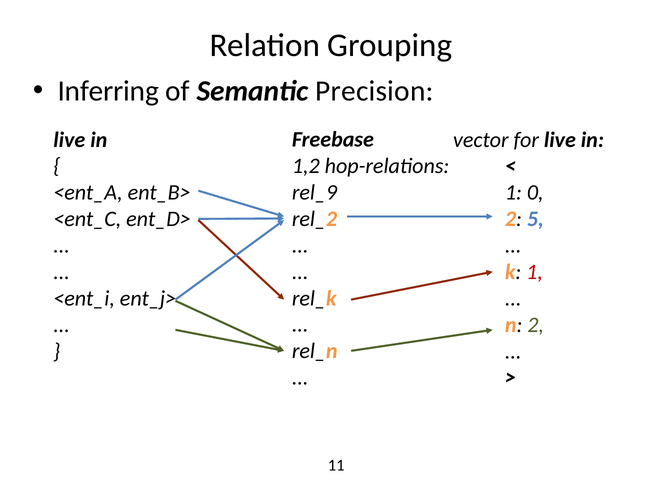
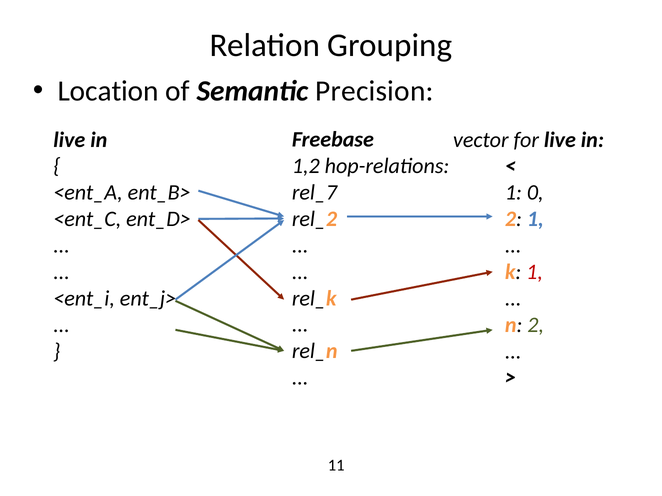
Inferring: Inferring -> Location (108, 91)
rel_9: rel_9 -> rel_7 (315, 193)
2 5: 5 -> 1 (535, 219)
